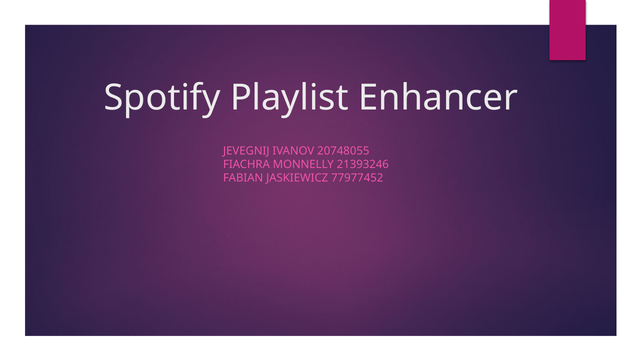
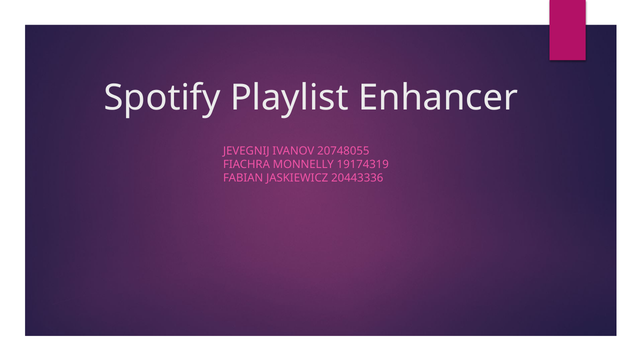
21393246: 21393246 -> 19174319 (363, 165)
77977452: 77977452 -> 20443336 (357, 178)
